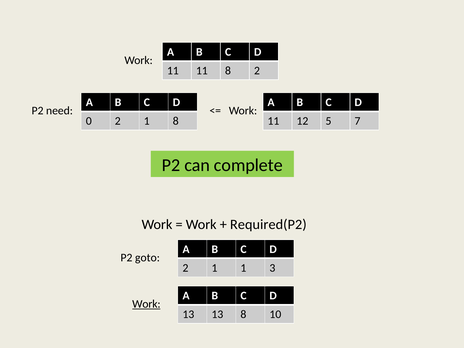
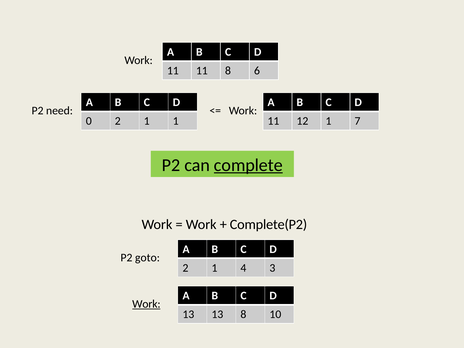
8 2: 2 -> 6 (257, 71)
1 8: 8 -> 1 (176, 121)
12 5: 5 -> 1 (328, 121)
complete underline: none -> present (248, 165)
Required(P2: Required(P2 -> Complete(P2 (268, 224)
1 1: 1 -> 4 (243, 268)
